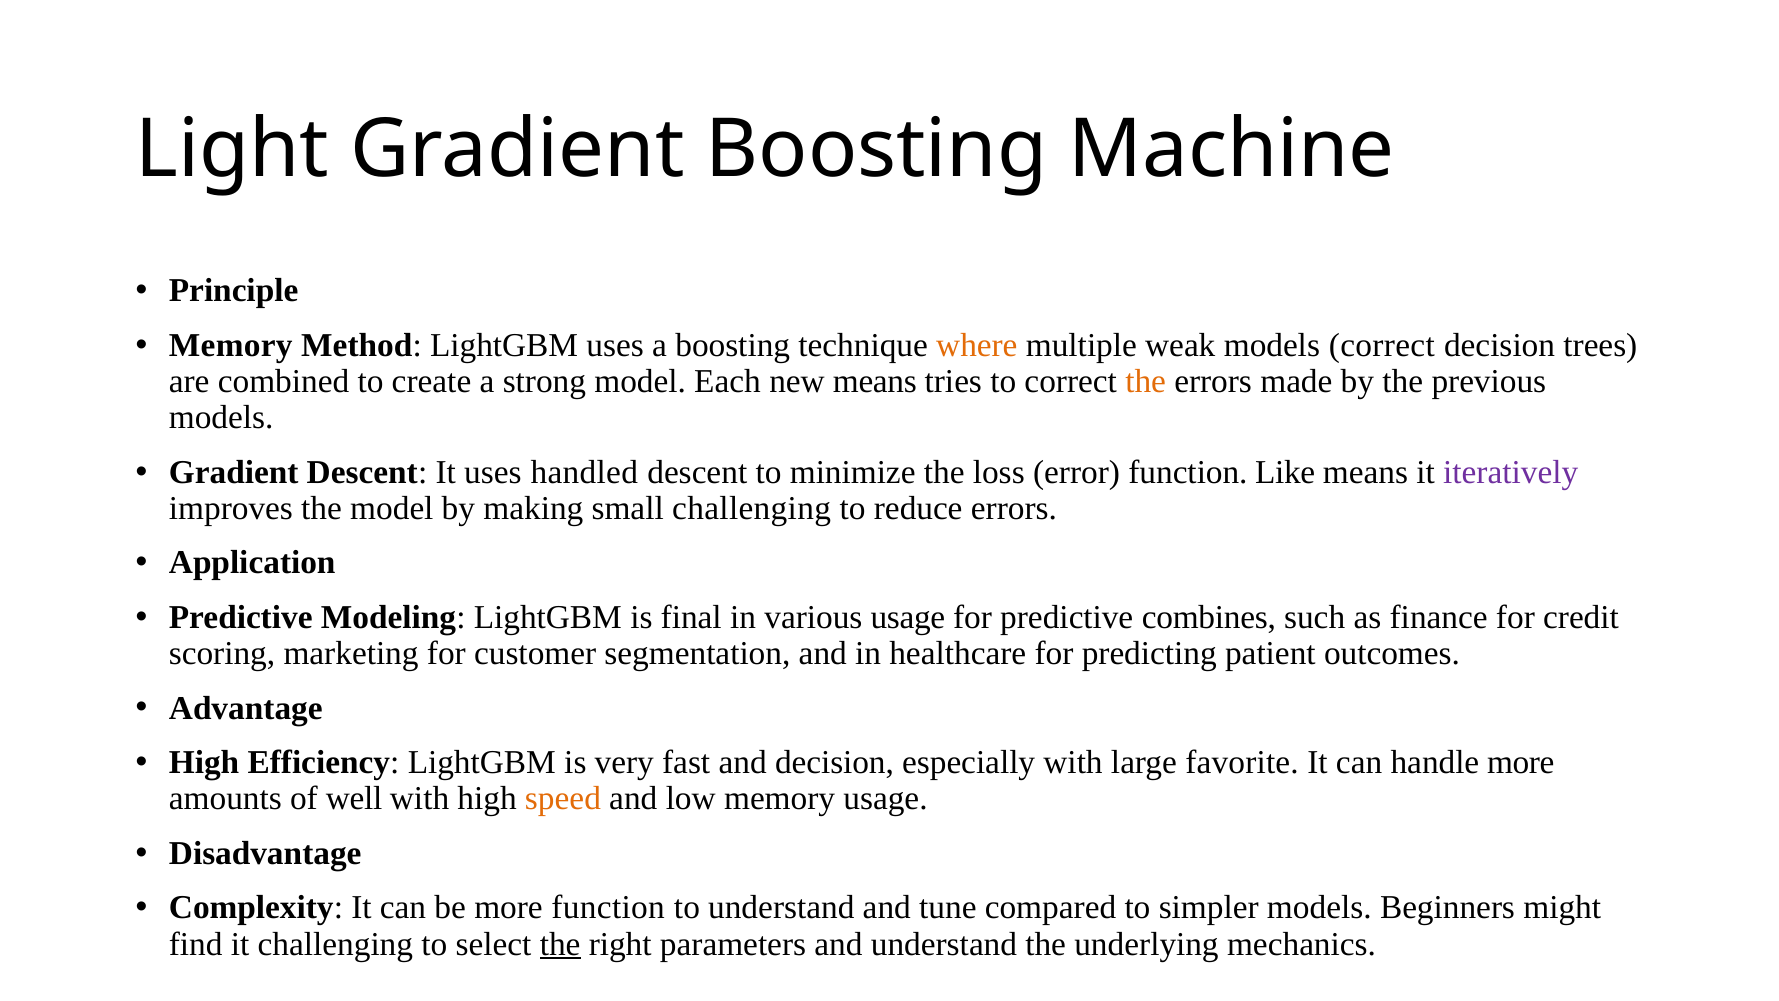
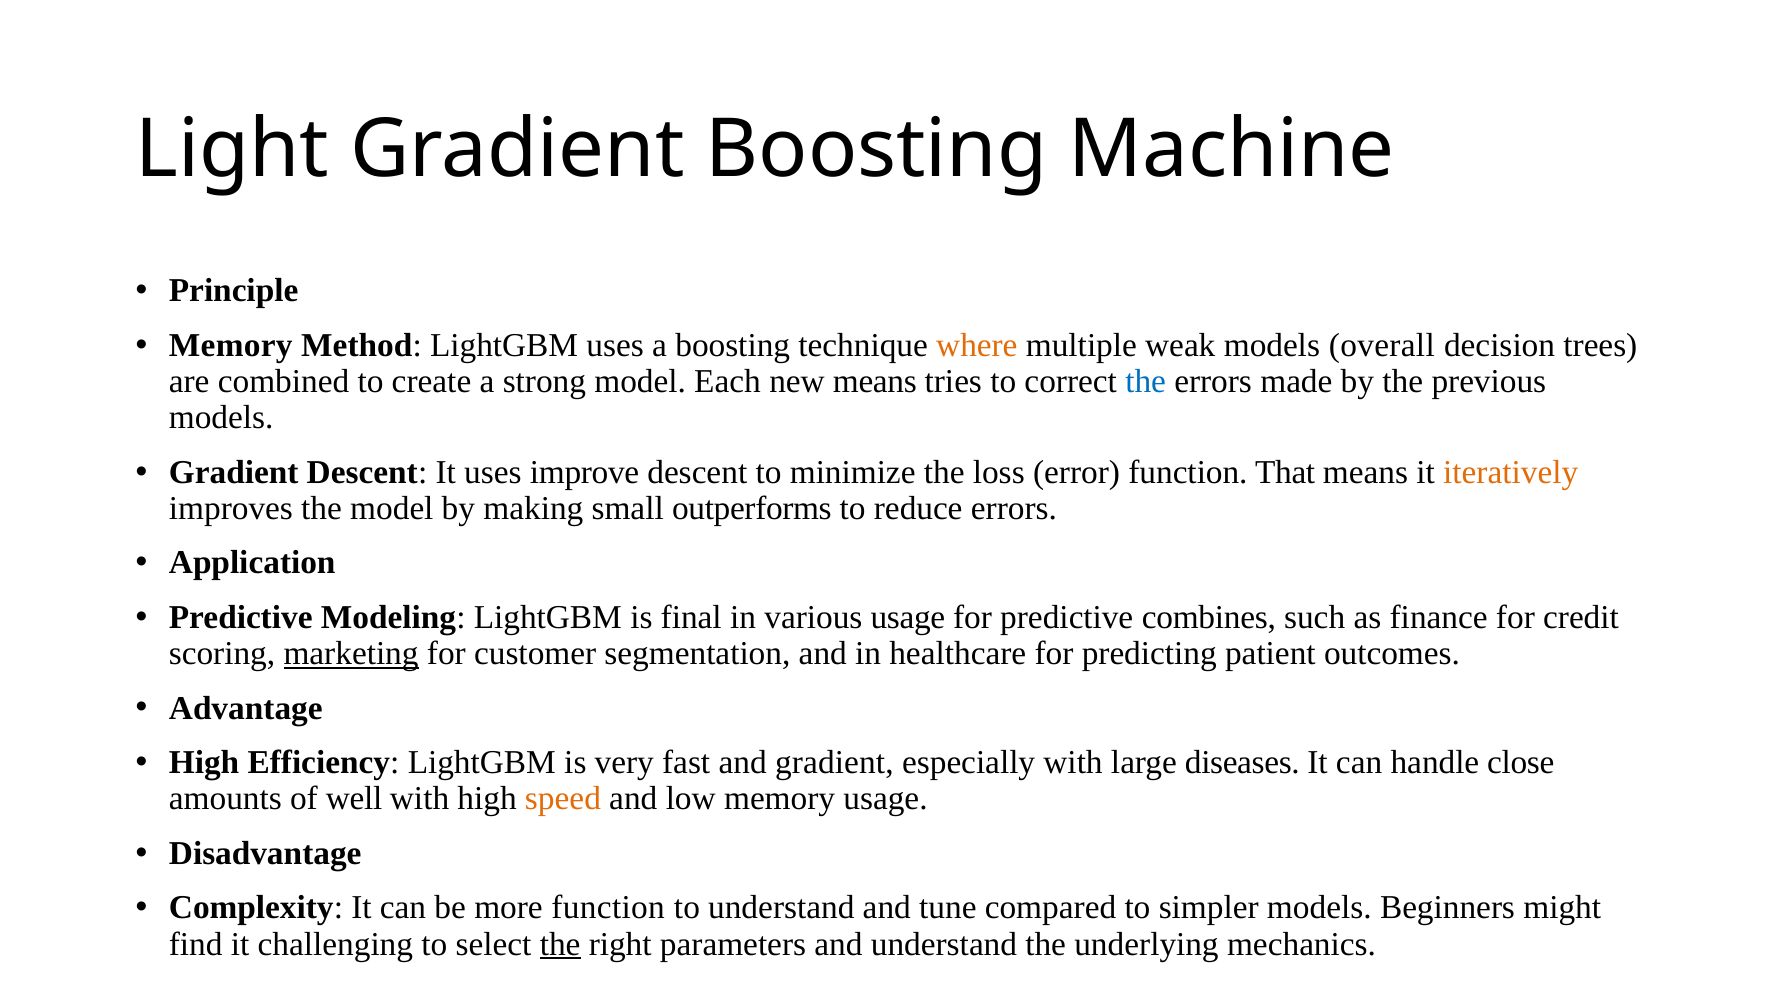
models correct: correct -> overall (1382, 345)
the colour: orange -> blue (1146, 381)
handled: handled -> improve (585, 472)
Like: Like -> That (1285, 472)
iteratively colour: purple -> orange (1511, 472)
small challenging: challenging -> outperforms (752, 508)
marketing underline: none -> present (351, 653)
and decision: decision -> gradient (834, 762)
favorite: favorite -> diseases (1242, 762)
handle more: more -> close (1521, 762)
